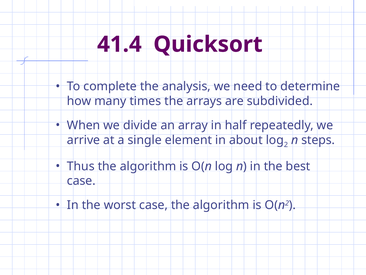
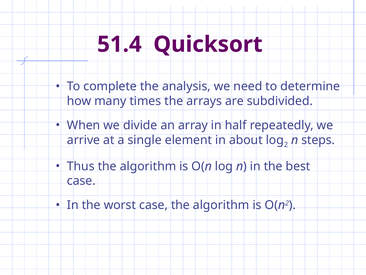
41.4: 41.4 -> 51.4 (119, 44)
